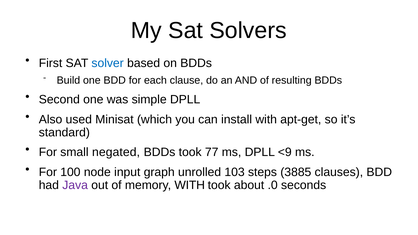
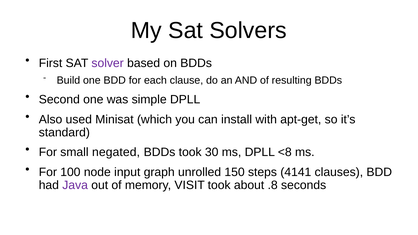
solver colour: blue -> purple (108, 63)
77: 77 -> 30 (212, 152)
<9: <9 -> <8 (285, 152)
103: 103 -> 150 (235, 172)
3885: 3885 -> 4141 (296, 172)
memory WITH: WITH -> VISIT (190, 185)
.0: .0 -> .8 (273, 185)
